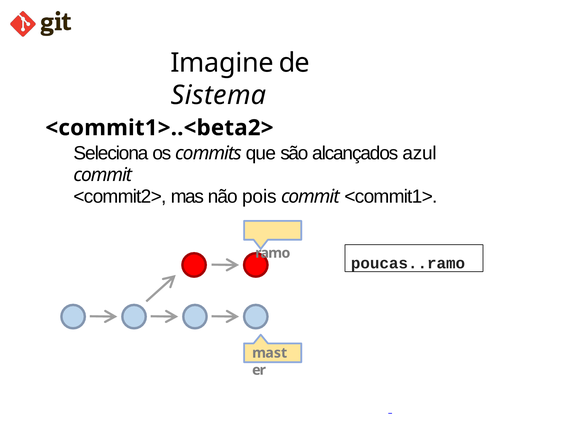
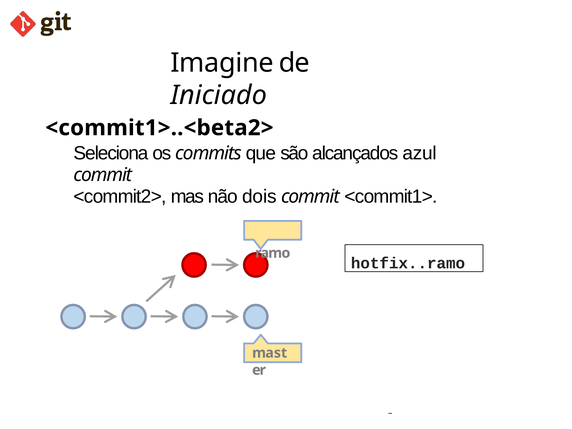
Sistema: Sistema -> Iniciado (219, 95)
pois: pois -> dois (259, 197)
poucas..ramo: poucas..ramo -> hotfix..ramo (408, 263)
